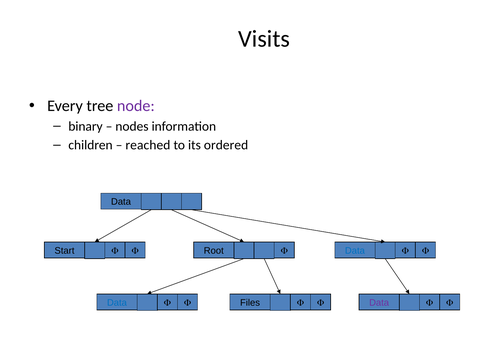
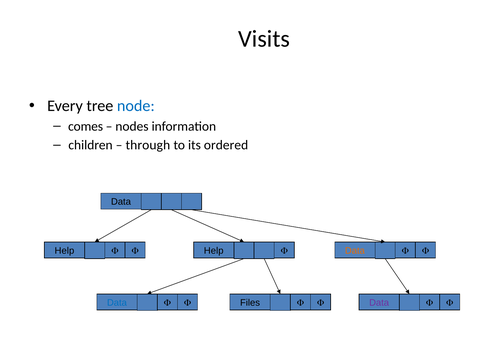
node colour: purple -> blue (136, 106)
binary: binary -> comes (86, 126)
reached: reached -> through (148, 145)
Start: Start -> Help (64, 251)
Root: Root -> Help (214, 251)
Data colour: blue -> orange (355, 251)
